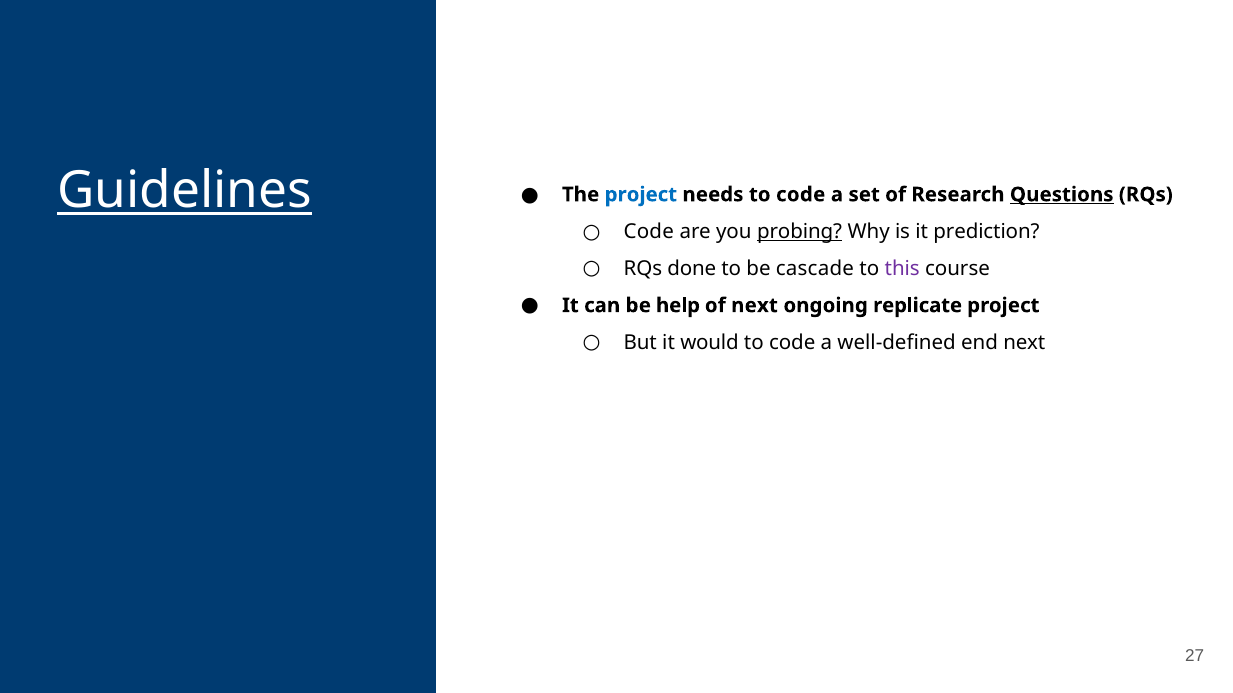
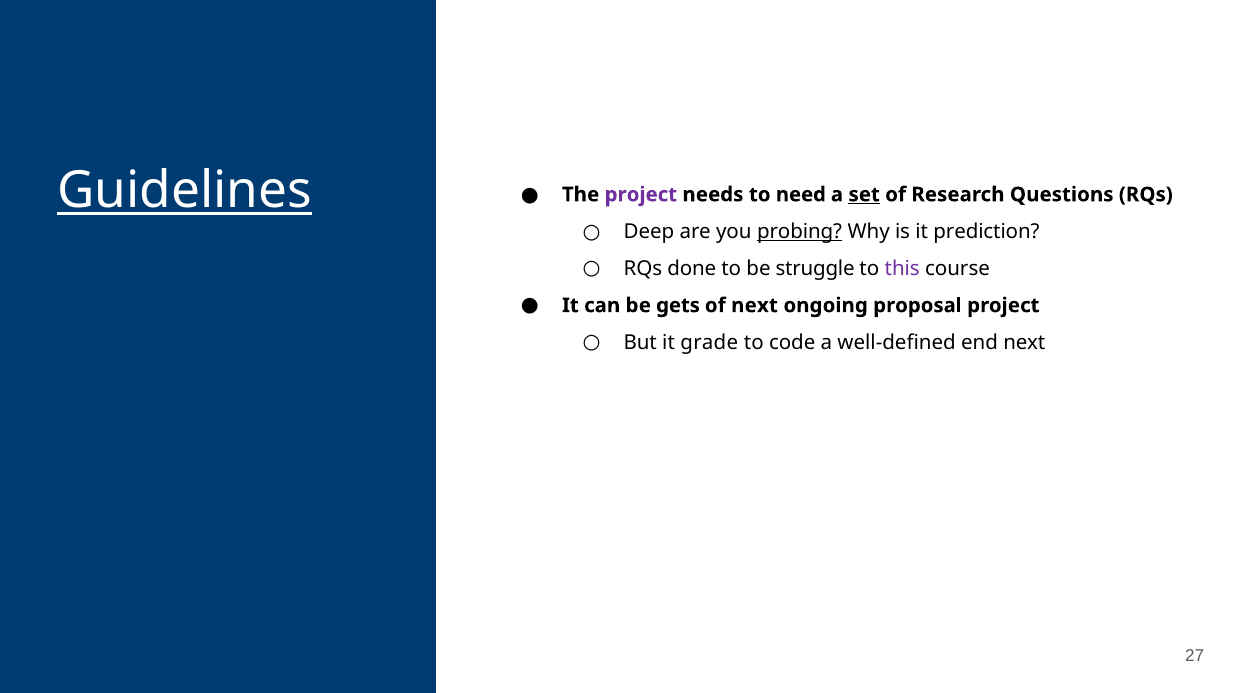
project colour: blue -> purple (641, 195)
needs to code: code -> need (801, 195)
set underline: none -> present (864, 195)
Questions underline: present -> none (1062, 195)
Code: Code -> Deep (649, 232)
cascade: cascade -> struggle (815, 269)
help: help -> gets (678, 306)
replicate: replicate -> proposal (918, 306)
would: would -> grade (709, 343)
